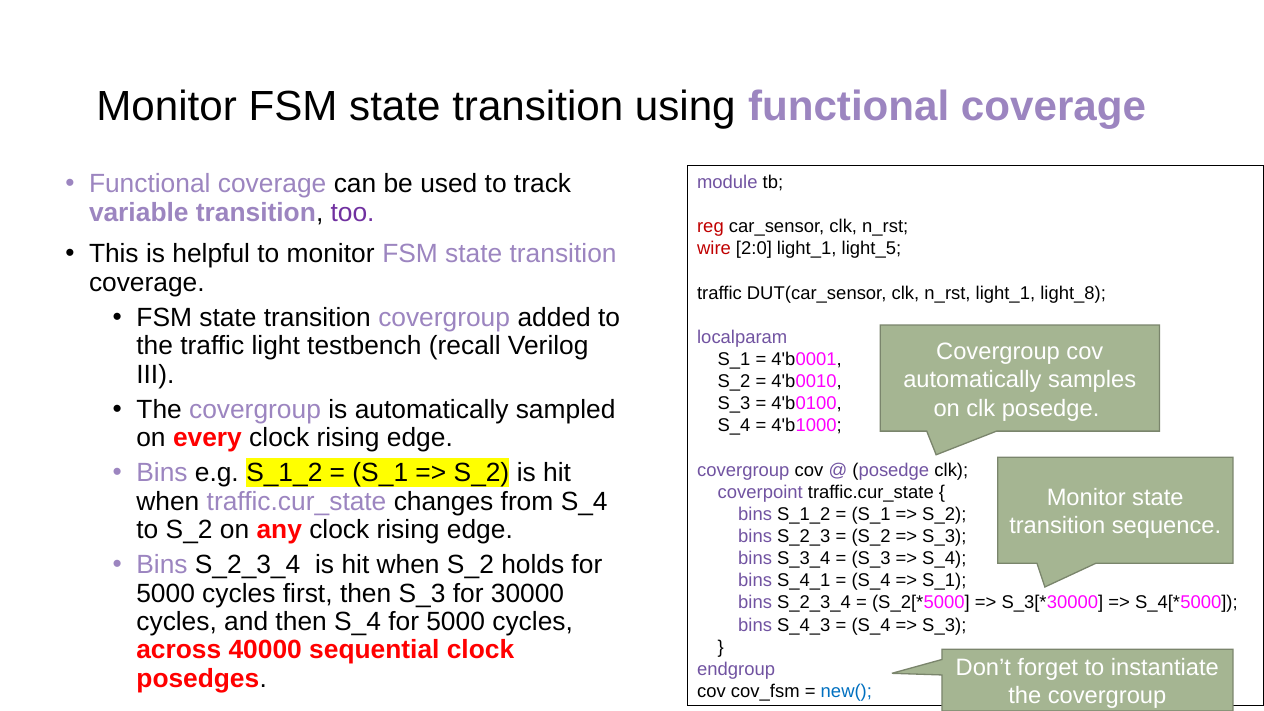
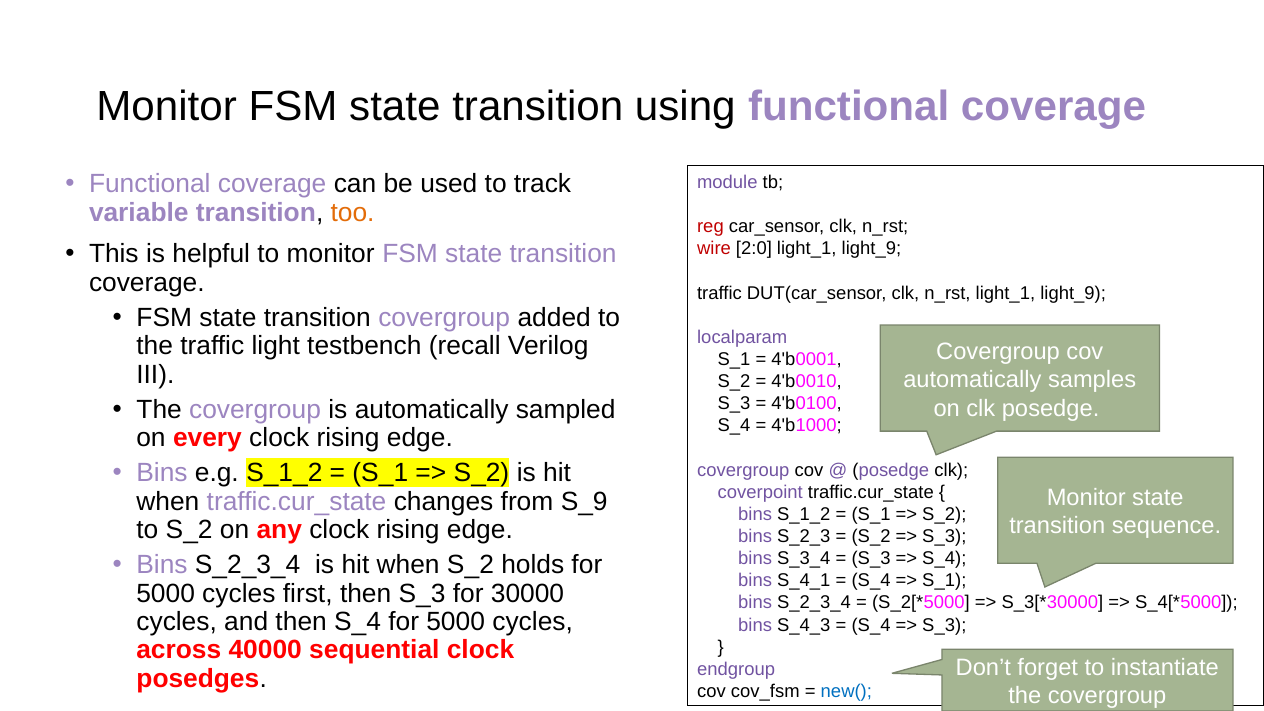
too colour: purple -> orange (353, 213)
2:0 light_1 light_5: light_5 -> light_9 (871, 249)
n_rst light_1 light_8: light_8 -> light_9 (1073, 293)
from S_4: S_4 -> S_9 (584, 501)
